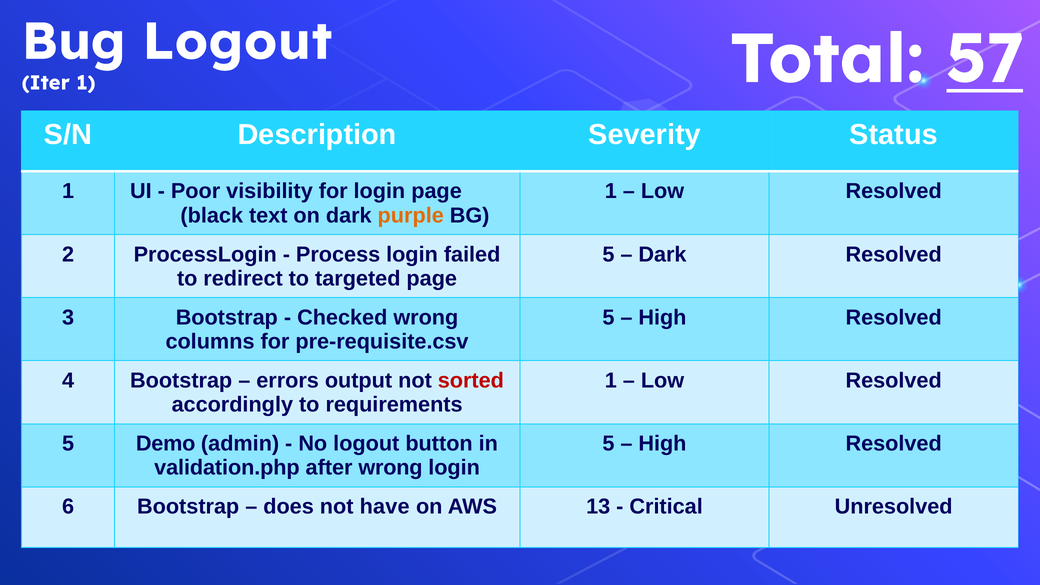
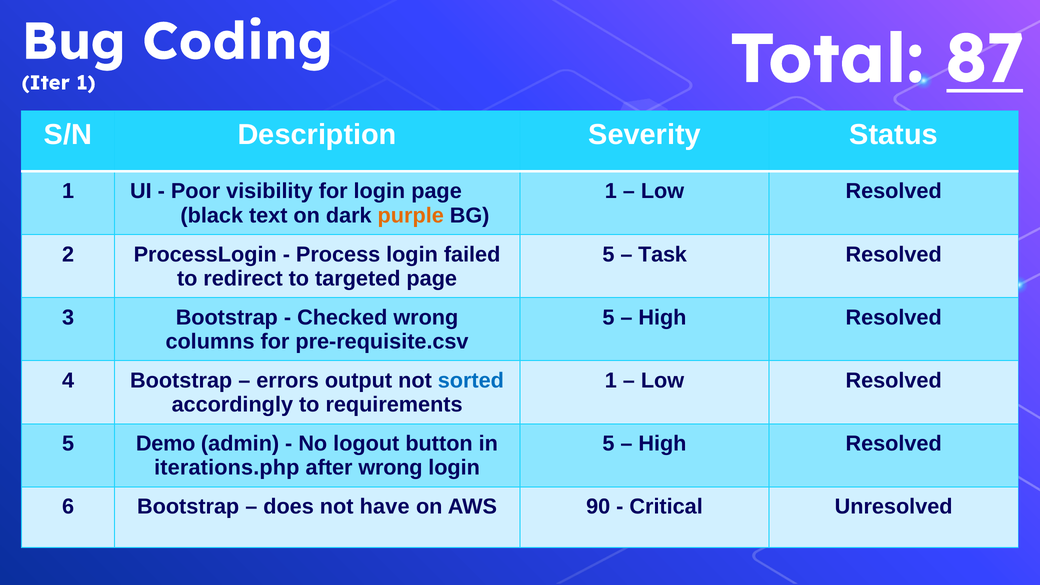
Bug Logout: Logout -> Coding (237, 42)
57: 57 -> 87 (985, 59)
Dark: Dark -> Task (663, 254)
sorted colour: red -> blue (471, 381)
validation.php: validation.php -> iterations.php (227, 468)
13: 13 -> 90 (598, 507)
